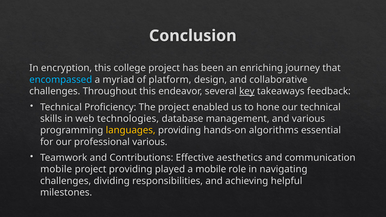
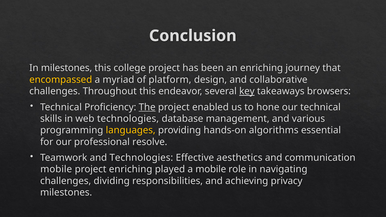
In encryption: encryption -> milestones (67, 68)
encompassed colour: light blue -> yellow (61, 80)
feedback: feedback -> browsers (329, 91)
The underline: none -> present (147, 107)
professional various: various -> resolve (150, 142)
and Contributions: Contributions -> Technologies (141, 158)
project providing: providing -> enriching (131, 169)
helpful: helpful -> privacy (287, 181)
